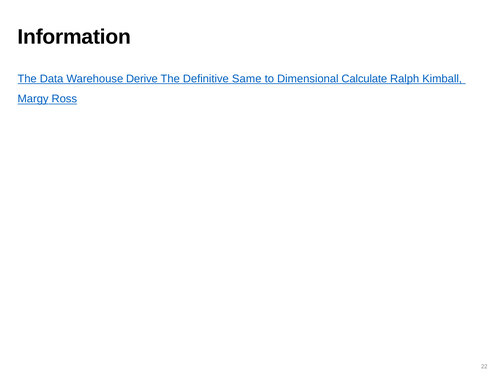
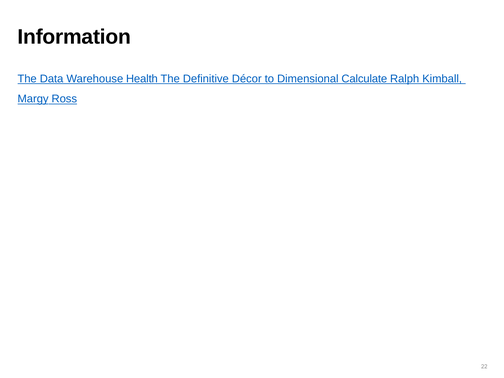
Derive: Derive -> Health (142, 79)
Same: Same -> Décor (247, 79)
